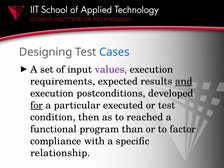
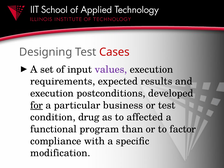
Cases colour: blue -> red (114, 52)
and underline: present -> none (184, 81)
executed: executed -> business (123, 105)
then: then -> drug (89, 117)
reached: reached -> affected (145, 117)
relationship: relationship -> modification (60, 153)
